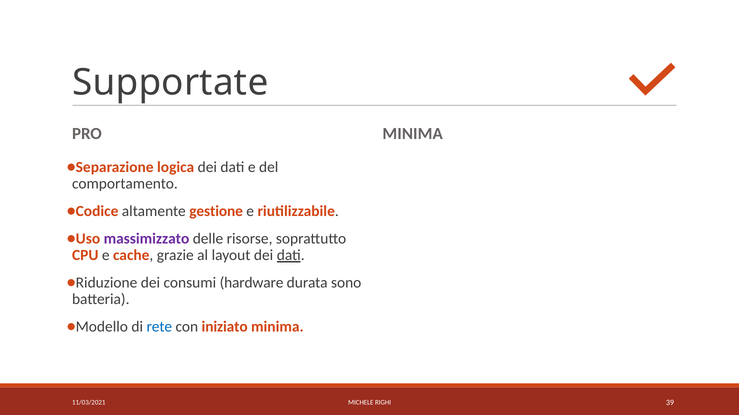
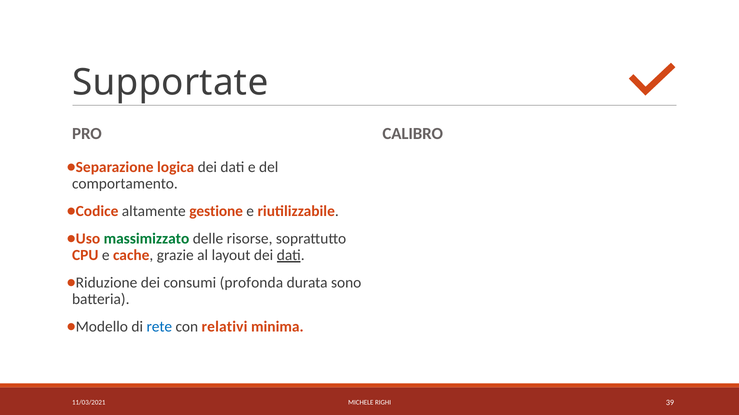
MINIMA: MINIMA -> CALIBRO (413, 134)
massimizzato colour: purple -> green (146, 239)
hardware: hardware -> profonda (251, 283)
iniziato: iniziato -> relativi (225, 327)
